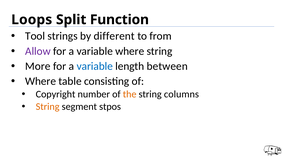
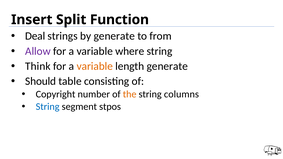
Loops: Loops -> Insert (32, 20)
Tool: Tool -> Deal (35, 36)
by different: different -> generate (114, 36)
More: More -> Think (38, 66)
variable colour: blue -> orange (95, 66)
length between: between -> generate (167, 66)
Where: Where -> Should (41, 81)
String colour: orange -> blue (48, 107)
